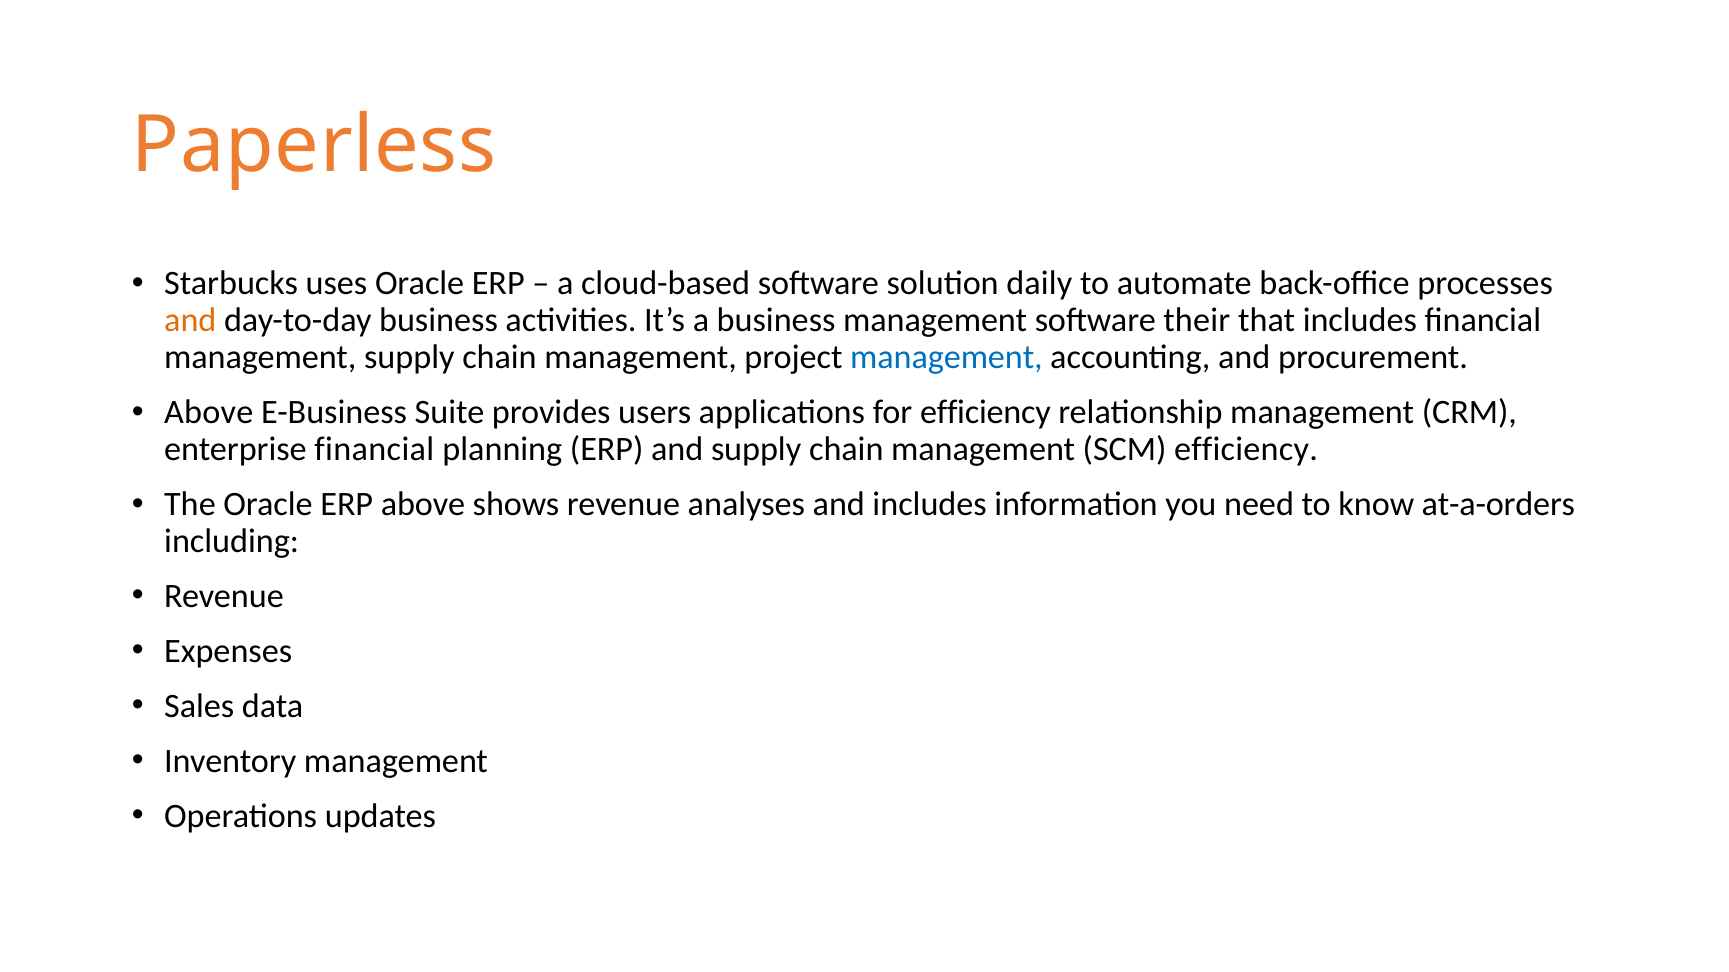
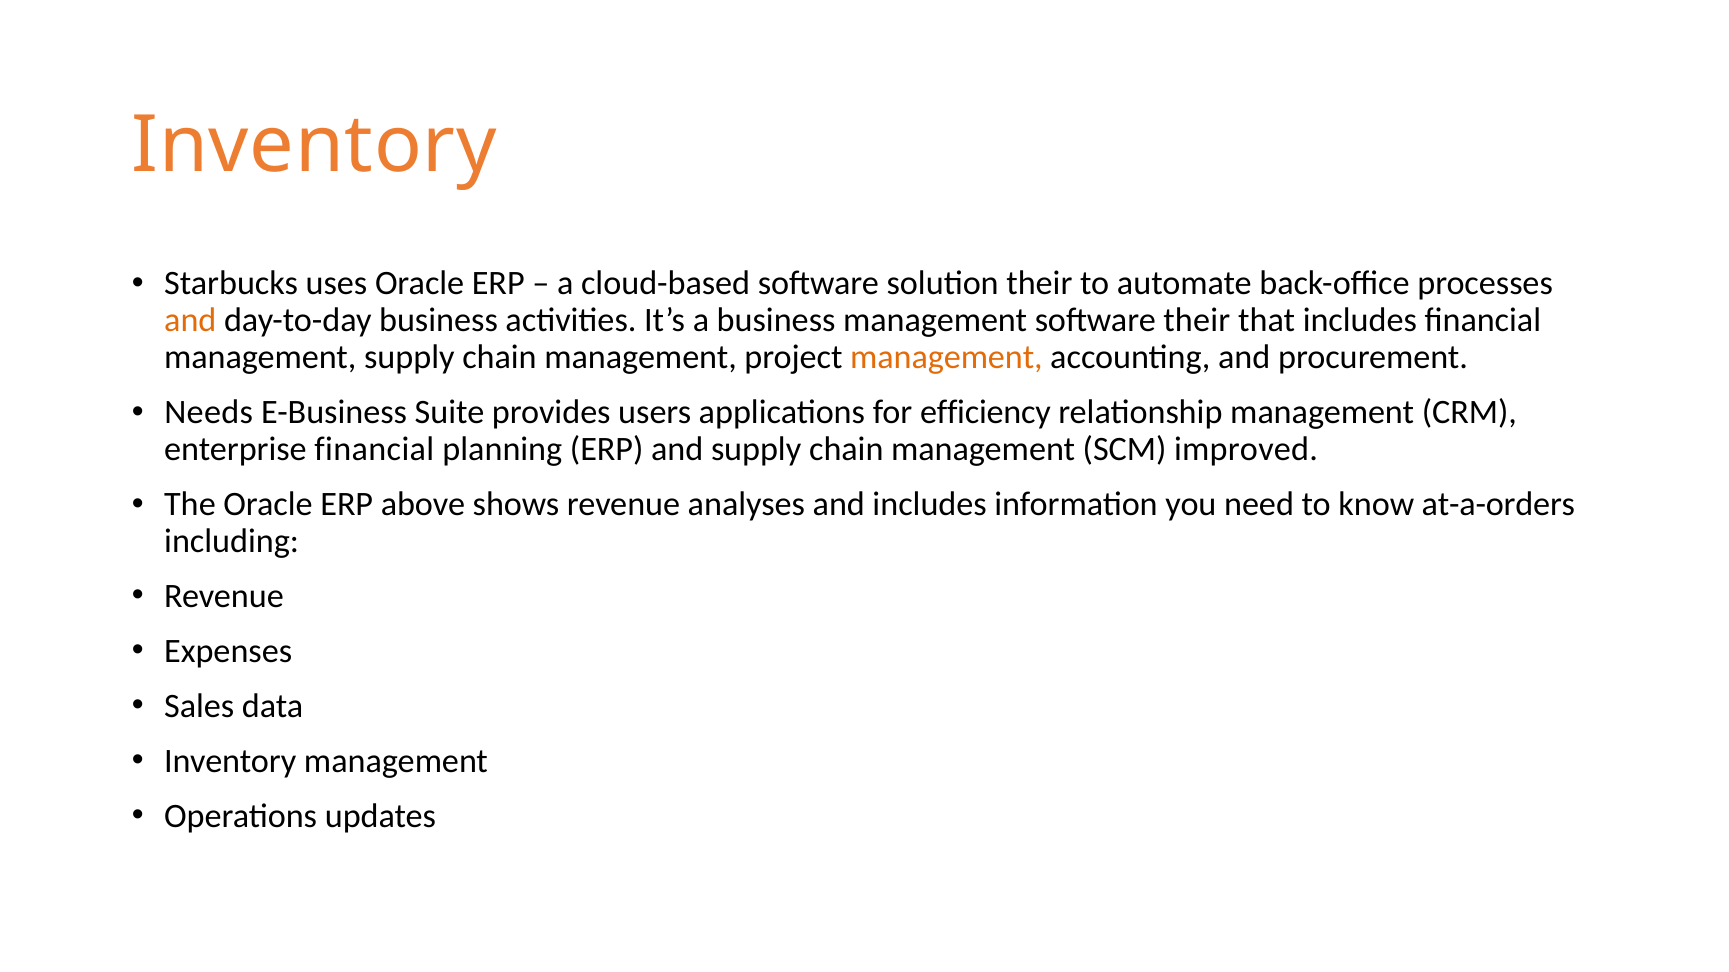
Paperless: Paperless -> Inventory (314, 145)
solution daily: daily -> their (1039, 284)
management colour: blue -> orange (946, 358)
Above: Above -> Needs (209, 413)
SCM efficiency: efficiency -> improved (1246, 450)
